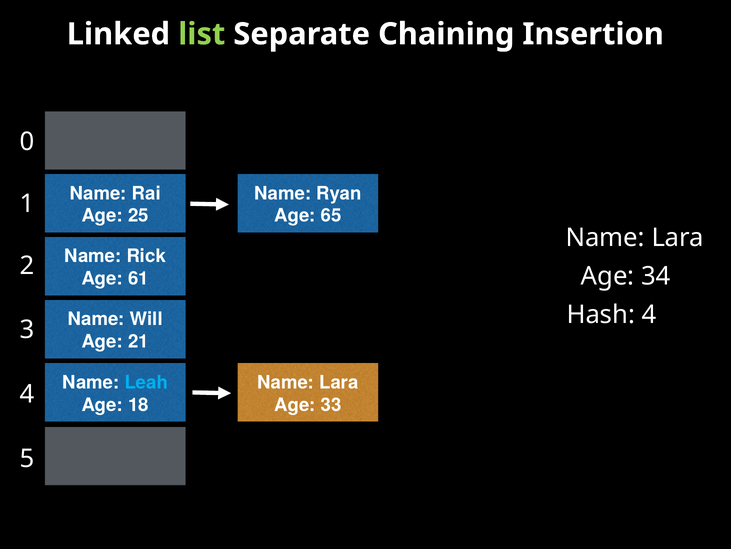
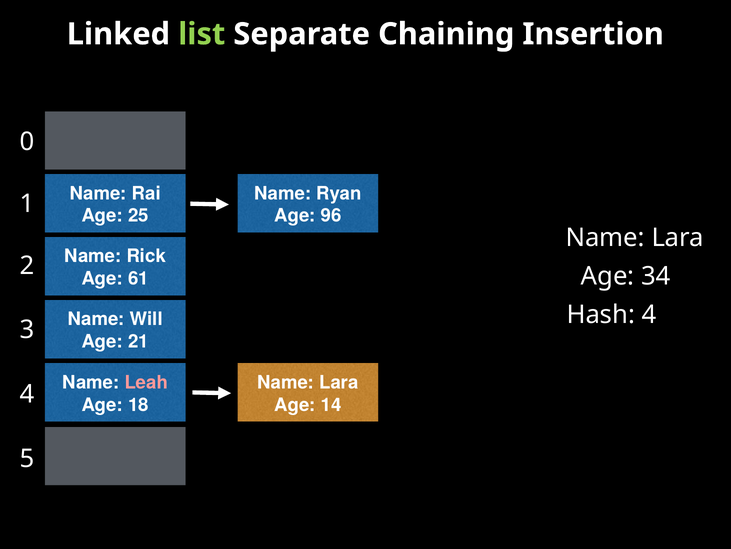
65: 65 -> 96 (331, 215)
Leah colour: light blue -> pink (146, 382)
33: 33 -> 14 (331, 404)
